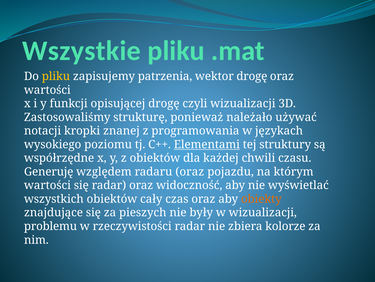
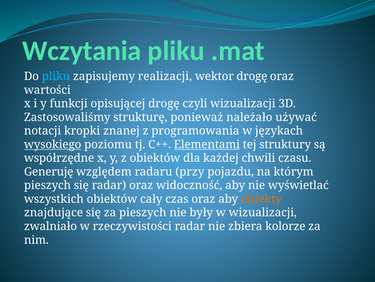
Wszystkie: Wszystkie -> Wczytania (82, 51)
pliku colour: yellow -> light blue (56, 76)
patrzenia: patrzenia -> realizacji (165, 76)
wysokiego underline: none -> present (53, 144)
radaru oraz: oraz -> przy (190, 171)
wartości: wartości -> pieszych (47, 185)
problemu: problemu -> zwalniało (50, 226)
